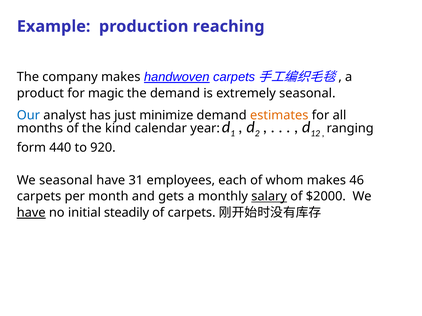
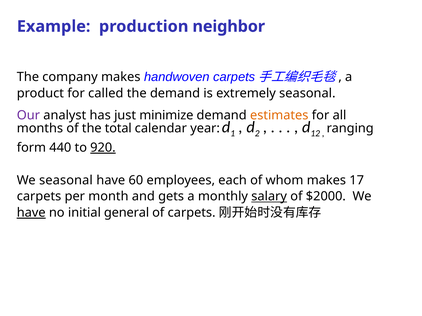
reaching: reaching -> neighbor (229, 27)
handwoven underline: present -> none (177, 77)
magic: magic -> called (106, 93)
Our colour: blue -> purple (28, 116)
kind: kind -> total (118, 128)
920 underline: none -> present (103, 148)
31: 31 -> 60 (136, 181)
46: 46 -> 17 (357, 181)
steadily: steadily -> general (127, 213)
